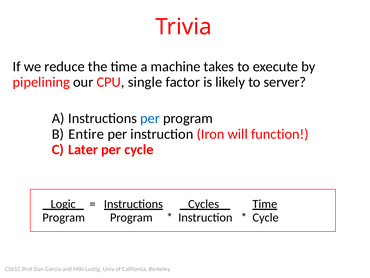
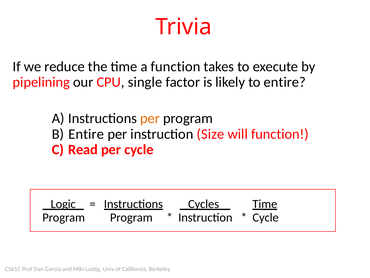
a machine: machine -> function (176, 66)
to server: server -> entire (285, 82)
per colour: blue -> orange (150, 118)
Iron: Iron -> Size (211, 134)
Later: Later -> Read (83, 149)
